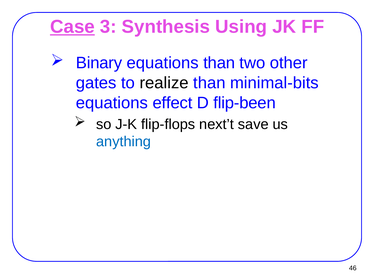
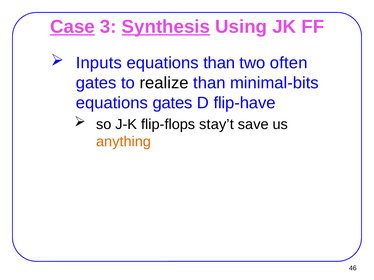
Synthesis underline: none -> present (166, 27)
Binary: Binary -> Inputs (99, 63)
other: other -> often (289, 63)
equations effect: effect -> gates (173, 103)
flip-been: flip-been -> flip-have (245, 103)
next’t: next’t -> stay’t (217, 124)
anything colour: blue -> orange (124, 142)
